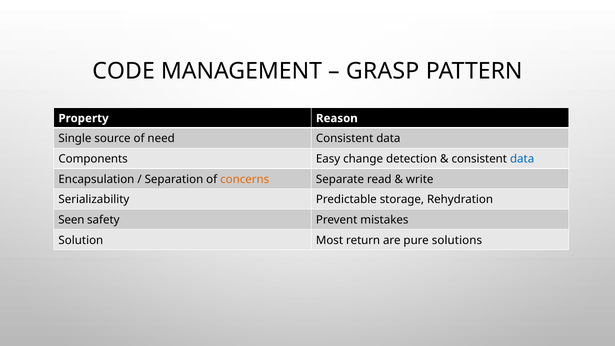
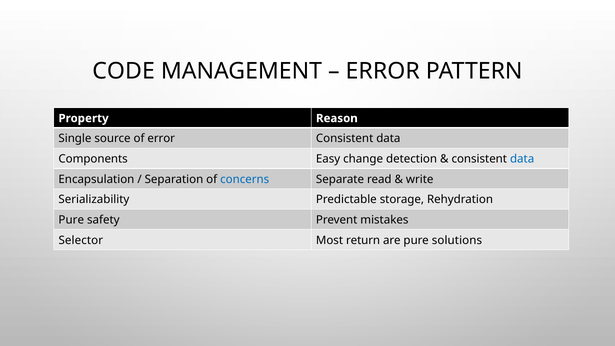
GRASP: GRASP -> ERROR (383, 71)
of need: need -> error (161, 139)
concerns colour: orange -> blue (245, 179)
Seen: Seen -> Pure (71, 220)
Solution: Solution -> Selector (81, 240)
